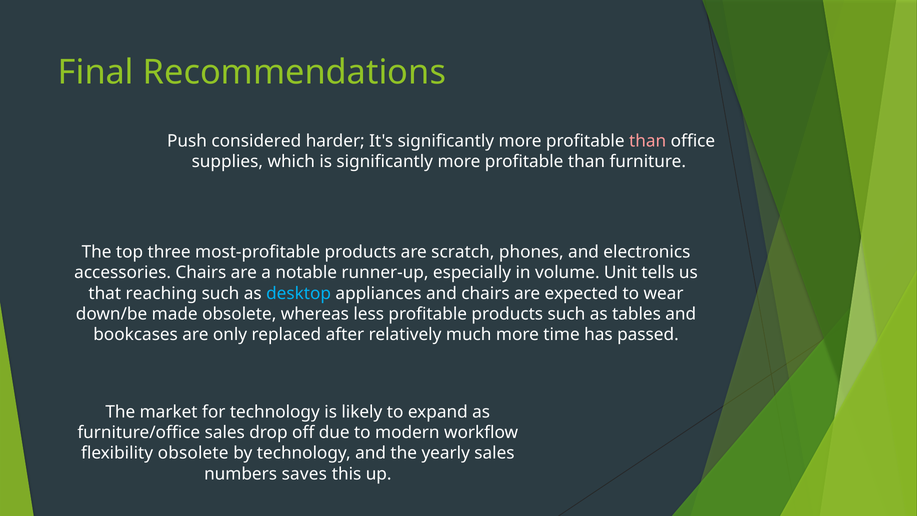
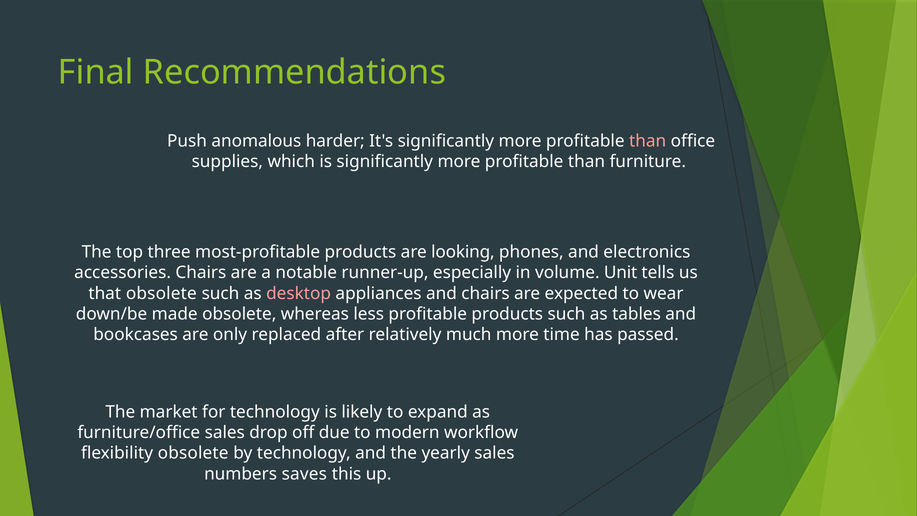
considered: considered -> anomalous (256, 141)
scratch: scratch -> looking (463, 252)
that reaching: reaching -> obsolete (161, 293)
desktop colour: light blue -> pink (299, 293)
